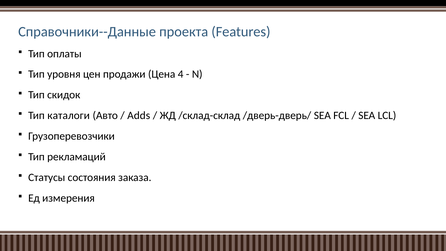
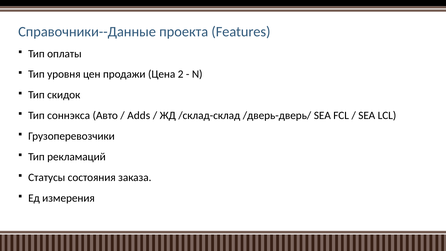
4: 4 -> 2 (181, 74)
каталоги: каталоги -> соннэкса (69, 115)
